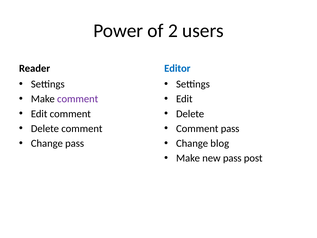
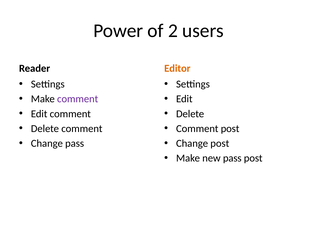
Editor colour: blue -> orange (177, 68)
Comment pass: pass -> post (230, 128)
Change blog: blog -> post (220, 143)
